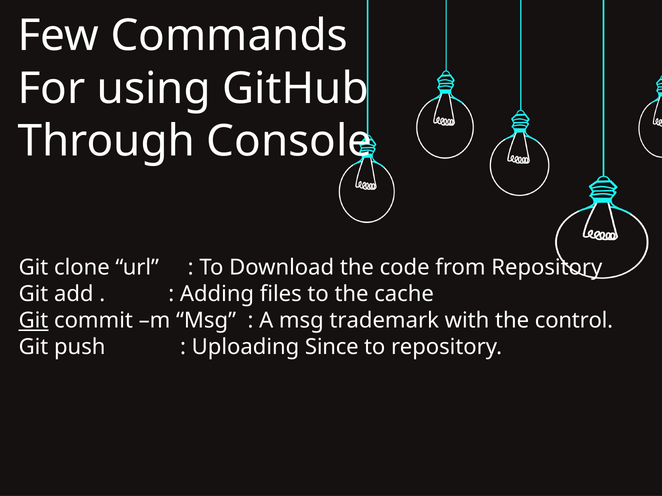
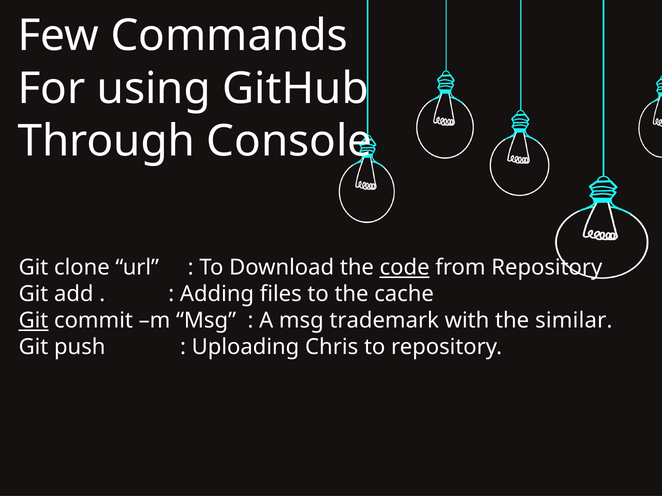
code underline: none -> present (405, 268)
control: control -> similar (574, 321)
Since: Since -> Chris (332, 347)
